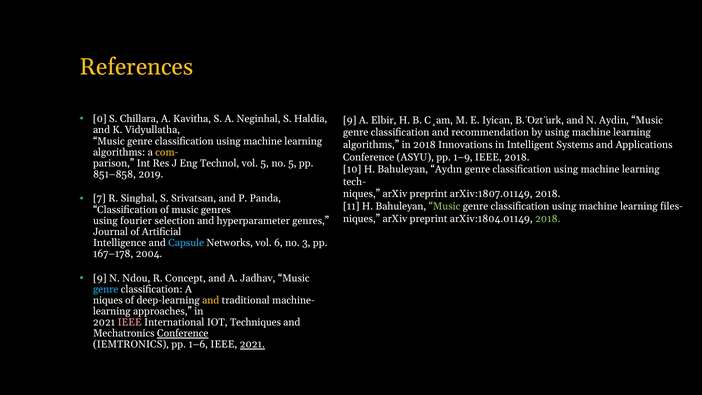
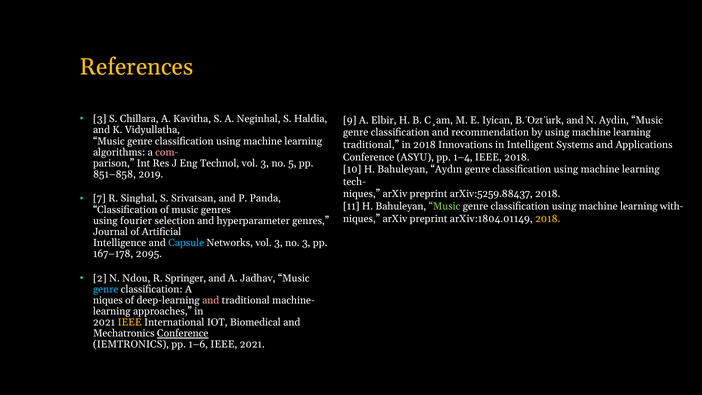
0: 0 -> 3 (100, 119)
algorithms: algorithms -> traditional (371, 145)
com- colour: yellow -> pink (167, 152)
1–9: 1–9 -> 1–4 (463, 157)
Technol vol 5: 5 -> 3 (265, 163)
arXiv:1807.01149: arXiv:1807.01149 -> arXiv:5259.88437 (491, 194)
files-: files- -> with- (672, 206)
2018 colour: light green -> yellow (548, 219)
Networks vol 6: 6 -> 3 (278, 243)
2004: 2004 -> 2095 (149, 254)
9: 9 -> 2 (100, 278)
Concept: Concept -> Springer (186, 278)
and colour: yellow -> pink (211, 300)
IEEE colour: pink -> yellow (130, 322)
Techniques: Techniques -> Biomedical (255, 322)
2021 underline: present -> none (252, 345)
